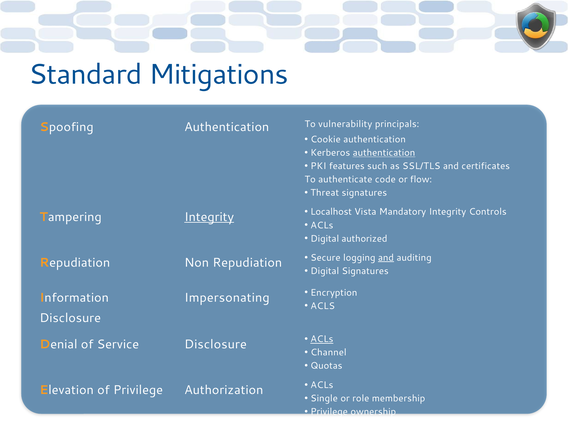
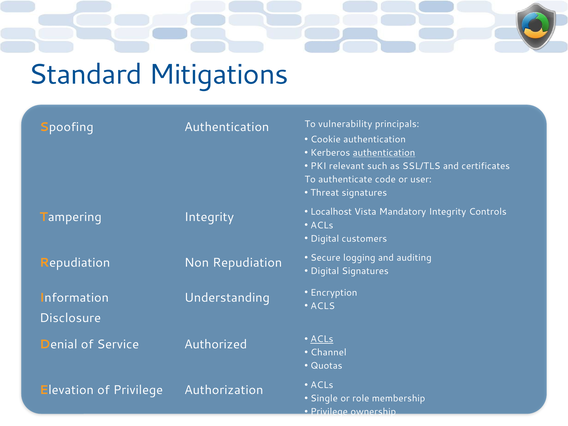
features: features -> relevant (347, 166)
flow: flow -> user (421, 179)
Integrity underline: present -> none (209, 217)
authorized: authorized -> customers (364, 239)
and underline: present -> none (386, 258)
Impersonating: Impersonating -> Understanding (227, 298)
Service Disclosure: Disclosure -> Authorized (216, 344)
